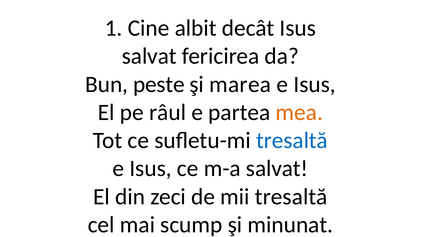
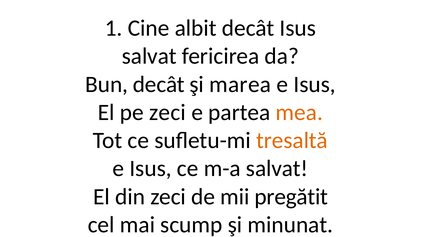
Bun peste: peste -> decât (159, 84)
pe râul: râul -> zeci (167, 112)
tresaltă colour: blue -> orange (292, 140)
mii tresaltă: tresaltă -> pregătit (291, 197)
